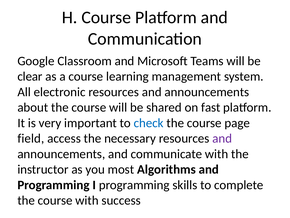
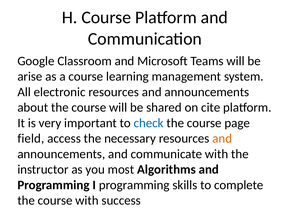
clear: clear -> arise (30, 76)
fast: fast -> cite (211, 107)
and colour: purple -> orange (222, 138)
